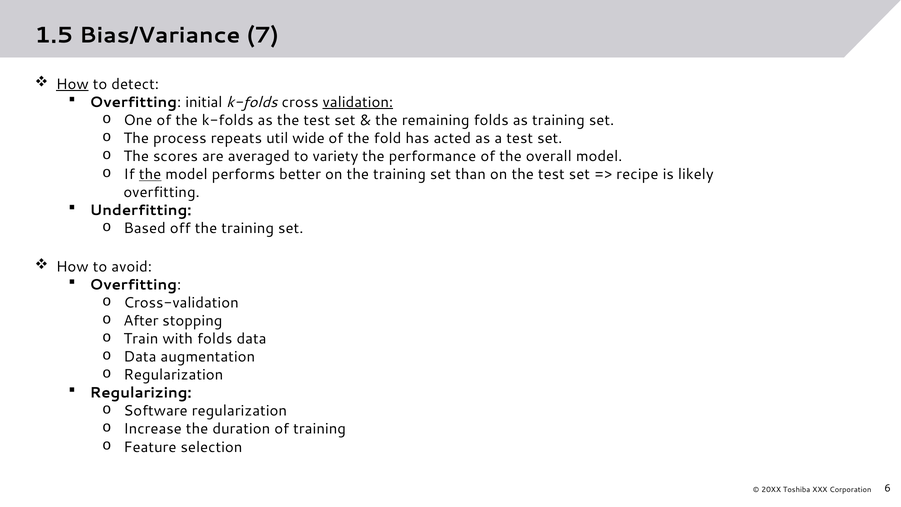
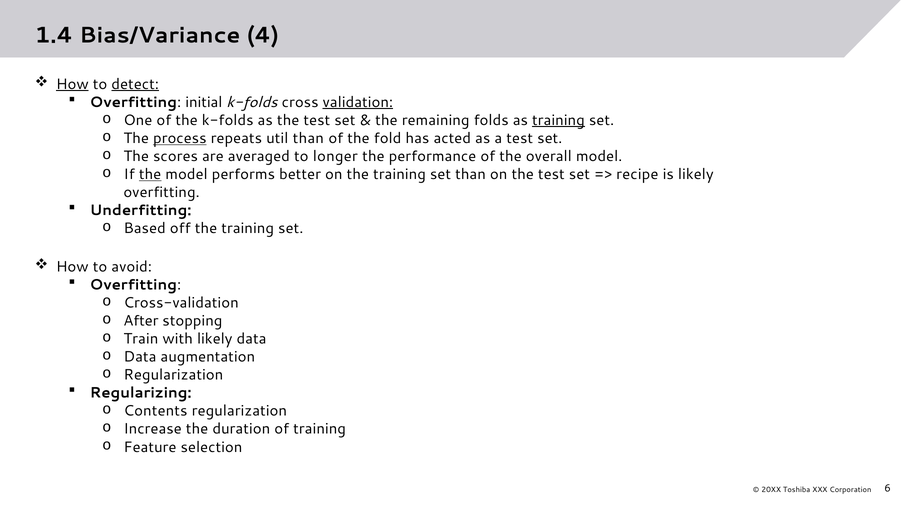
1.5: 1.5 -> 1.4 (54, 35)
7: 7 -> 4 (263, 35)
detect underline: none -> present (135, 84)
training underline: none -> present (558, 120)
process underline: none -> present (180, 138)
util wide: wide -> than (308, 138)
variety: variety -> longer (335, 156)
with folds: folds -> likely (215, 339)
Software: Software -> Contents (155, 411)
